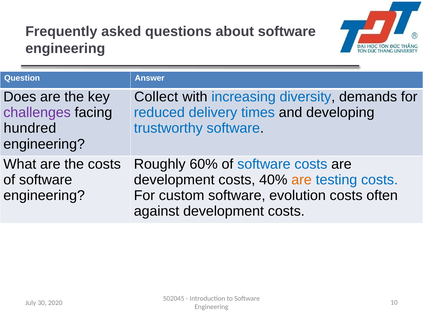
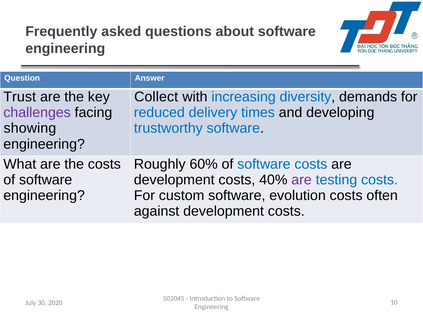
Does: Does -> Trust (20, 97)
hundred: hundred -> showing (30, 128)
are colour: orange -> purple (302, 180)
